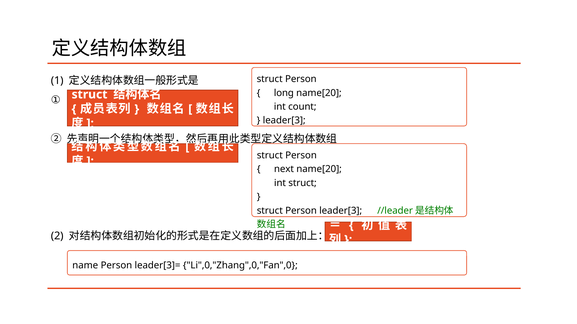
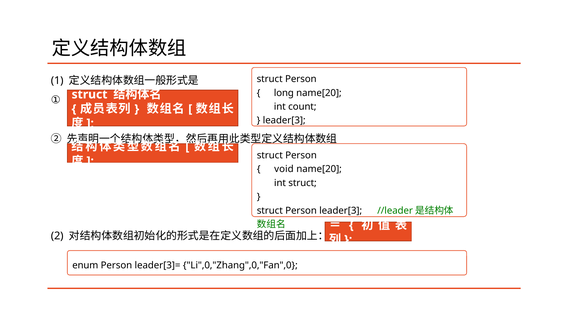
next: next -> void (284, 169)
name: name -> enum (85, 266)
